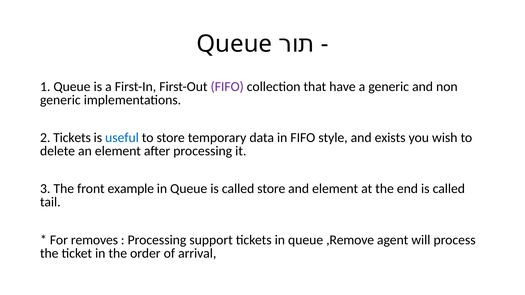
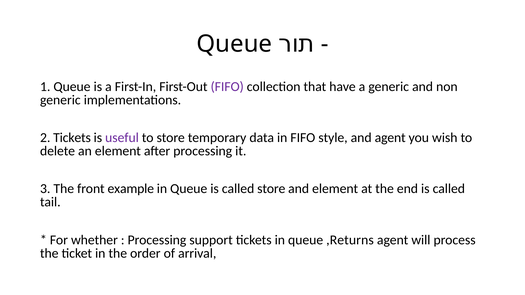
useful colour: blue -> purple (122, 138)
and exists: exists -> agent (390, 138)
removes: removes -> whether (94, 240)
,Remove: ,Remove -> ,Returns (350, 240)
